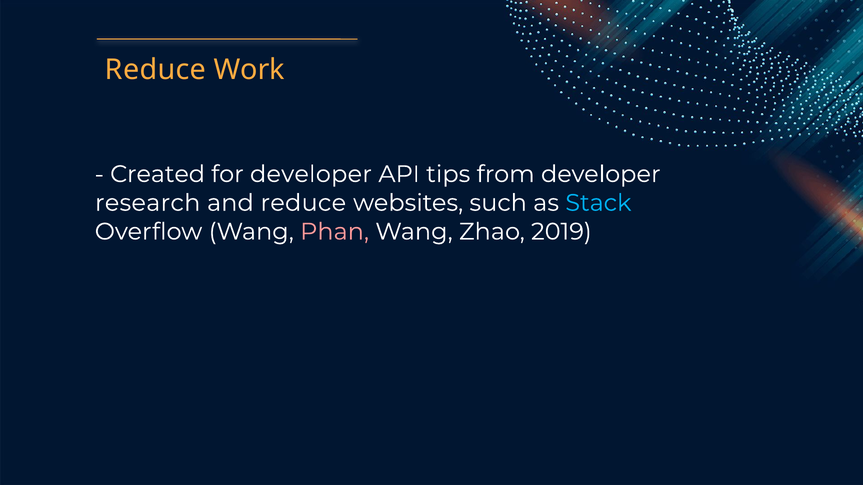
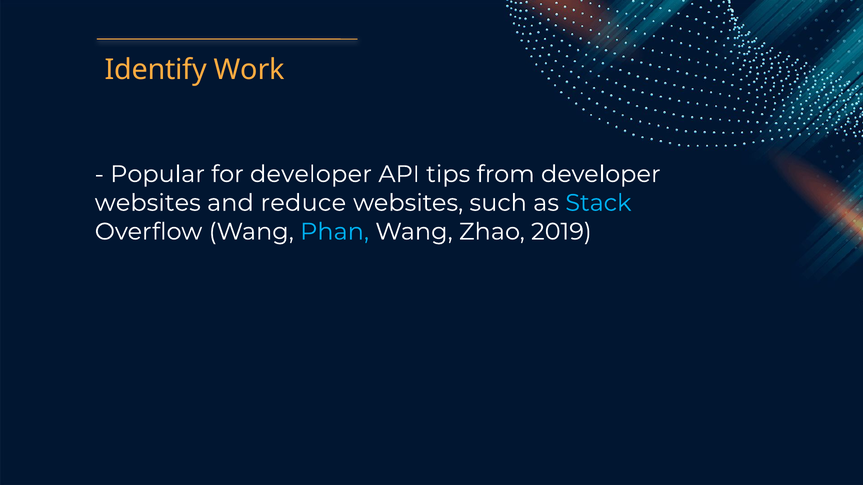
Reduce: Reduce -> Identify (156, 70)
Created: Created -> Popular (158, 174)
research: research -> websites (148, 203)
Phan colour: pink -> light blue (335, 232)
